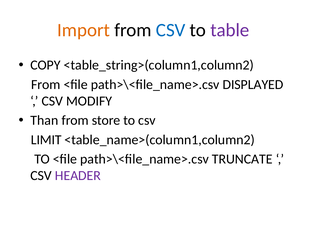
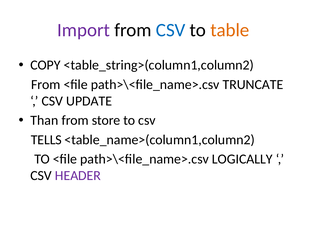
Import colour: orange -> purple (84, 30)
table colour: purple -> orange (230, 30)
DISPLAYED: DISPLAYED -> TRUNCATE (253, 85)
MODIFY: MODIFY -> UPDATE (89, 101)
LIMIT: LIMIT -> TELLS (46, 140)
TRUNCATE: TRUNCATE -> LOGICALLY (242, 159)
